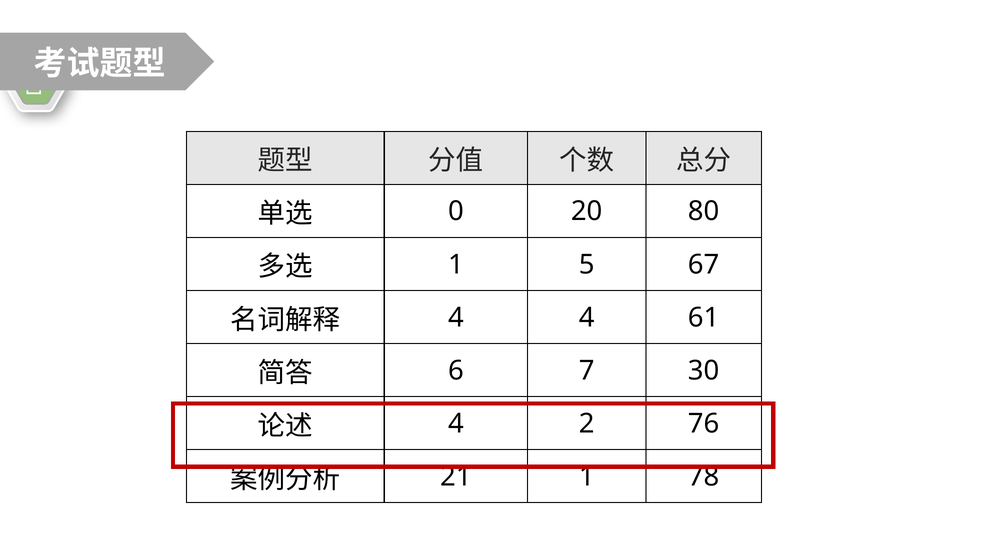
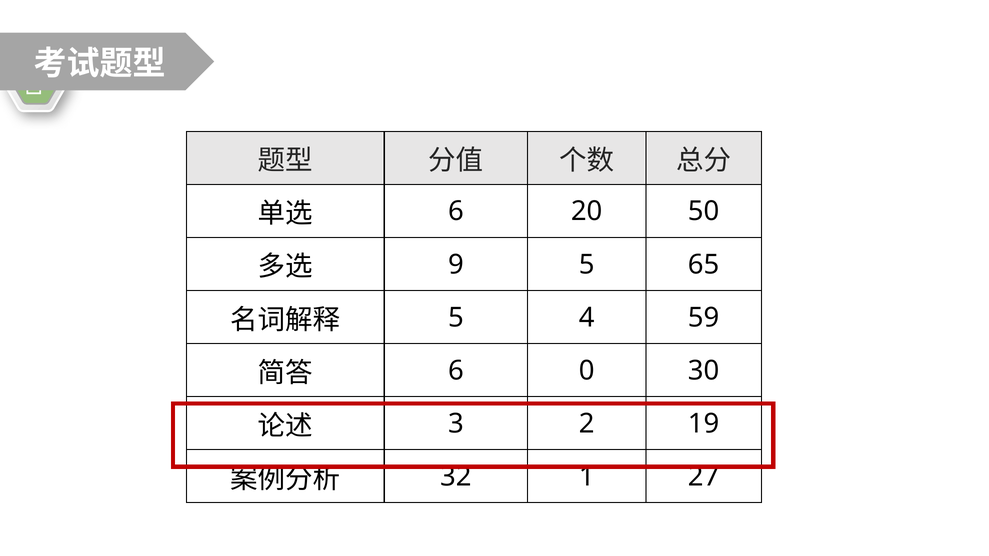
0: 0 -> 6 (456, 212)
80: 80 -> 50 (704, 212)
1: 1 -> 9 (456, 265)
67: 67 -> 65 (704, 265)
4: 4 -> 5 (456, 318)
61: 61 -> 59 (704, 318)
7: 7 -> 0 (587, 371)
4: 4 -> 3 (456, 424)
76: 76 -> 19 (704, 424)
21: 21 -> 32 (456, 477)
78: 78 -> 27 (704, 477)
